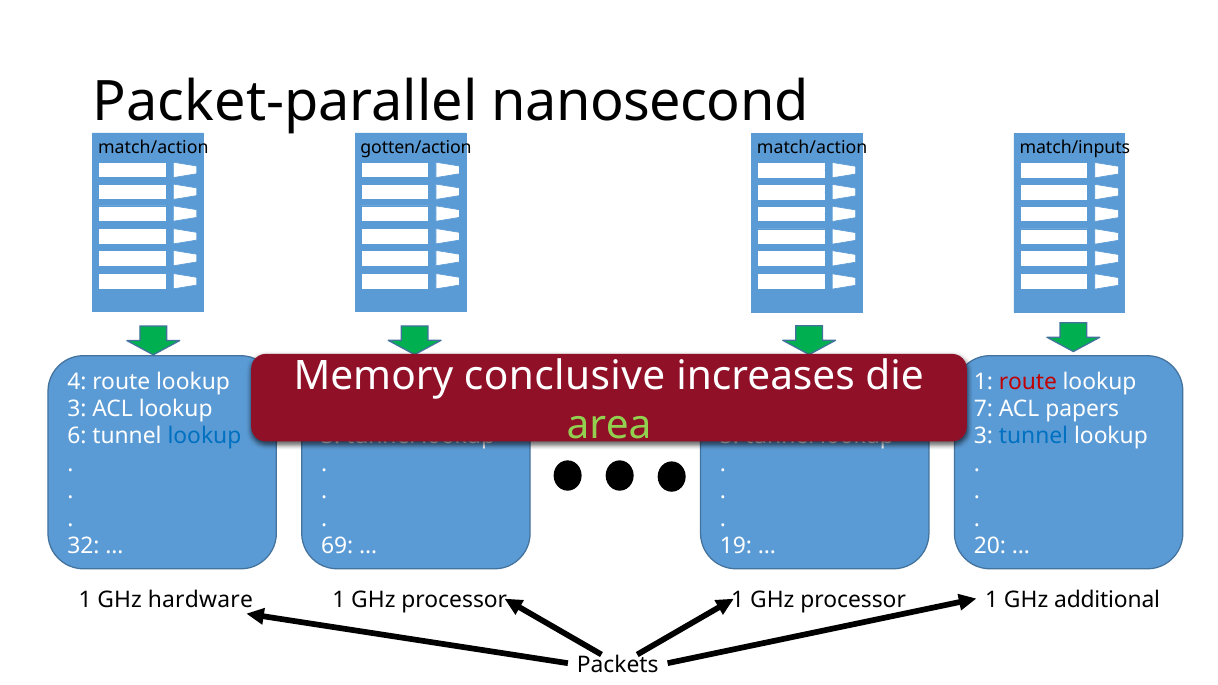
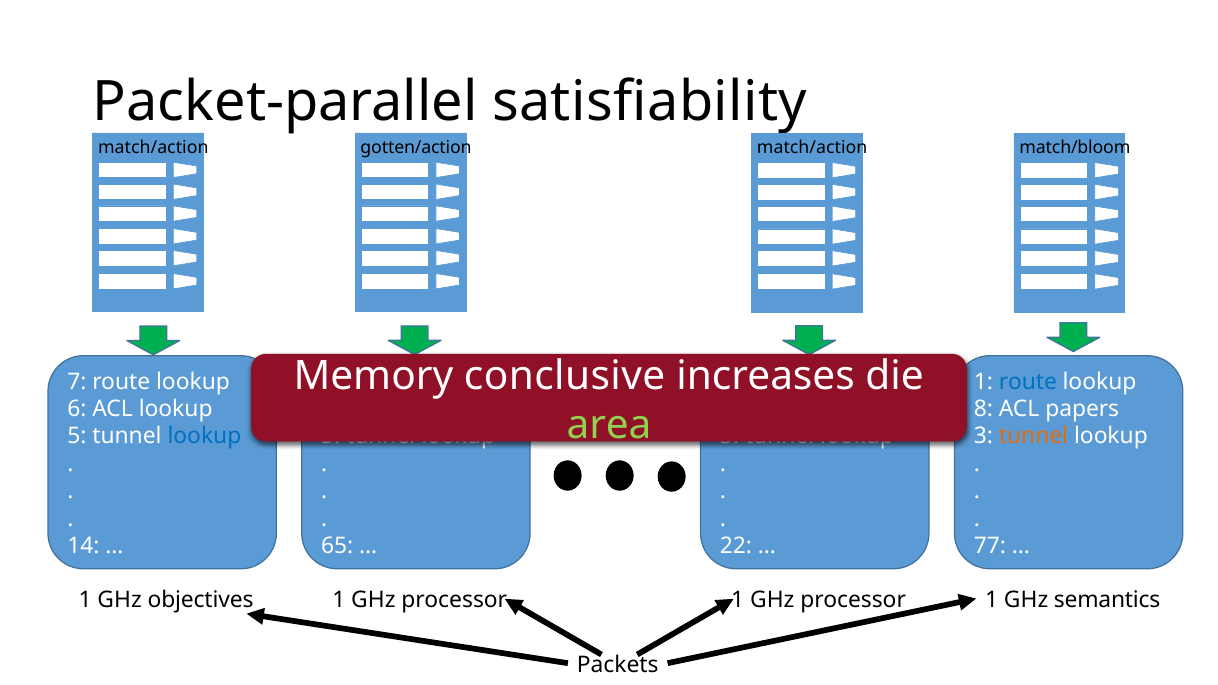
nanosecond: nanosecond -> satisfiability (650, 102)
match/inputs: match/inputs -> match/bloom (1075, 148)
4: 4 -> 7 (77, 382)
route colour: red -> blue (1028, 382)
3: 3 -> 6 (77, 409)
7: 7 -> 8 (983, 409)
6: 6 -> 5 (77, 437)
tunnel colour: blue -> orange (1034, 437)
32: 32 -> 14 (83, 546)
69: 69 -> 65 (337, 546)
19: 19 -> 22 (736, 546)
20: 20 -> 77 (990, 546)
hardware: hardware -> objectives (201, 600)
additional: additional -> semantics (1107, 600)
